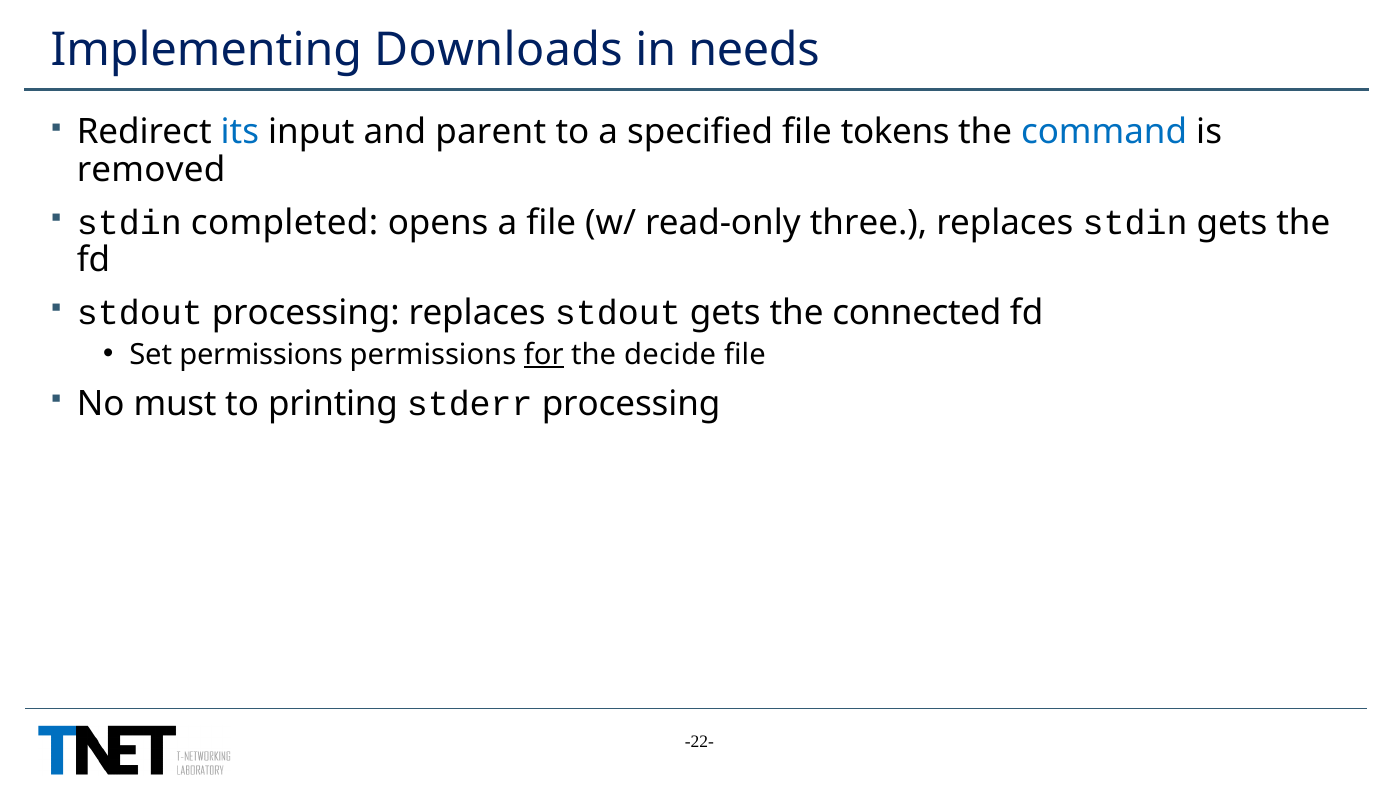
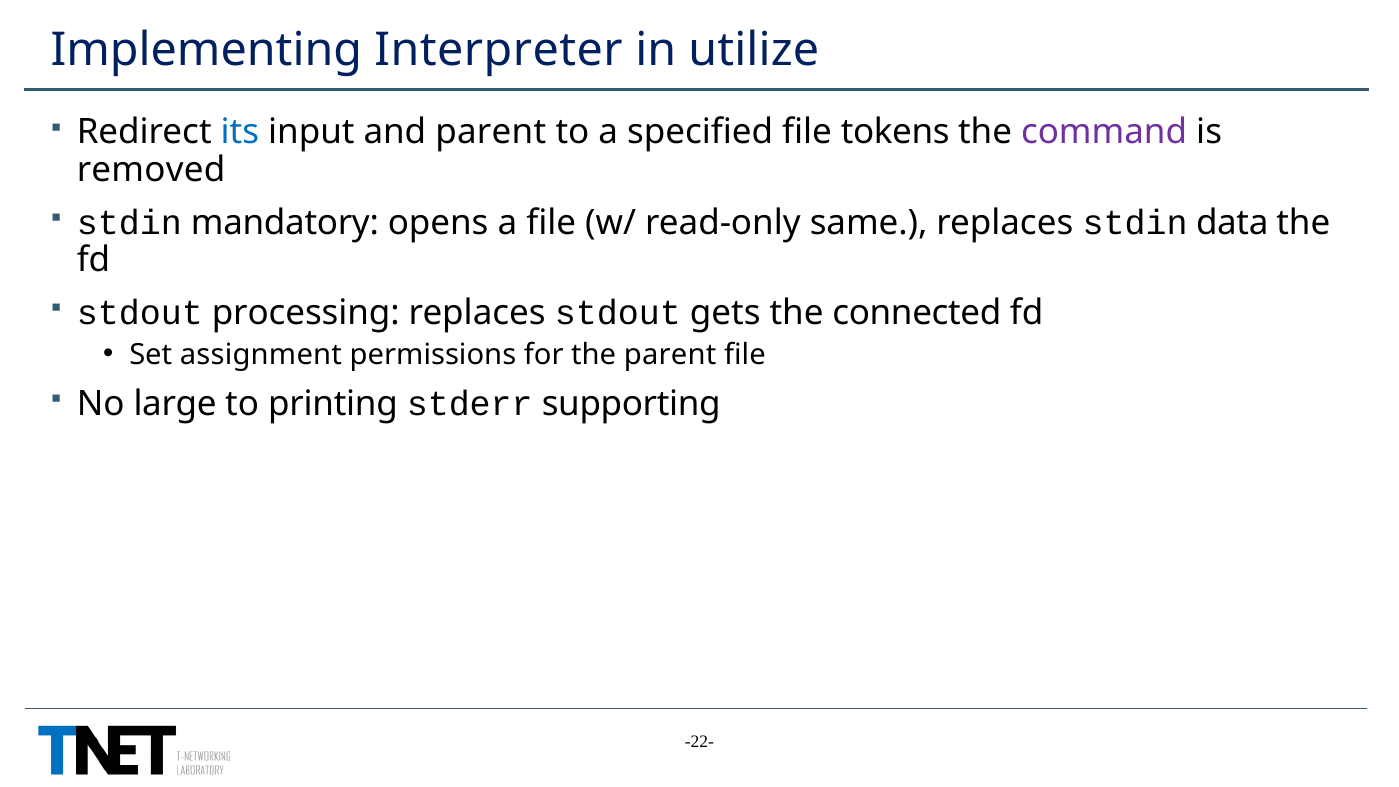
Downloads: Downloads -> Interpreter (498, 50)
needs: needs -> utilize (754, 50)
command colour: blue -> purple (1104, 132)
completed: completed -> mandatory (285, 223)
three: three -> same (869, 223)
stdin gets: gets -> data (1232, 223)
Set permissions: permissions -> assignment (261, 355)
for underline: present -> none (544, 355)
the decide: decide -> parent (670, 355)
must: must -> large (175, 404)
stderr processing: processing -> supporting (631, 404)
